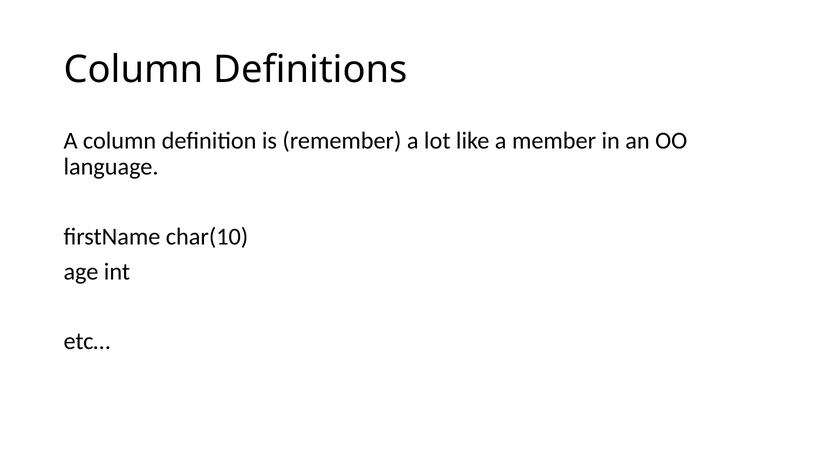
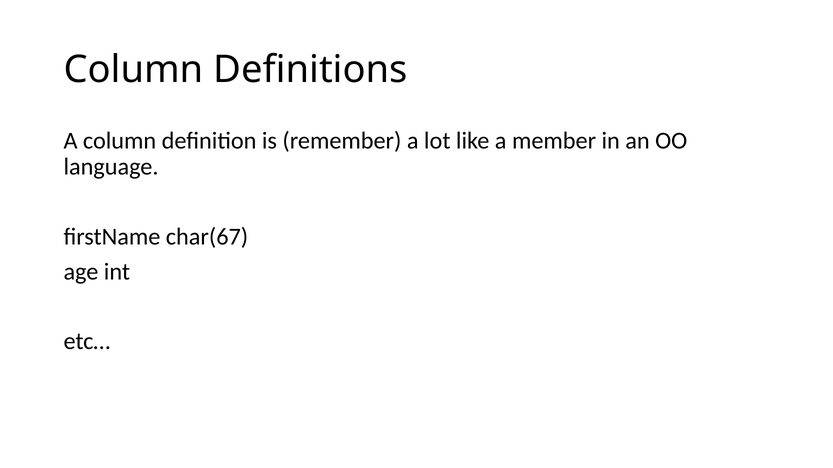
char(10: char(10 -> char(67 (207, 237)
